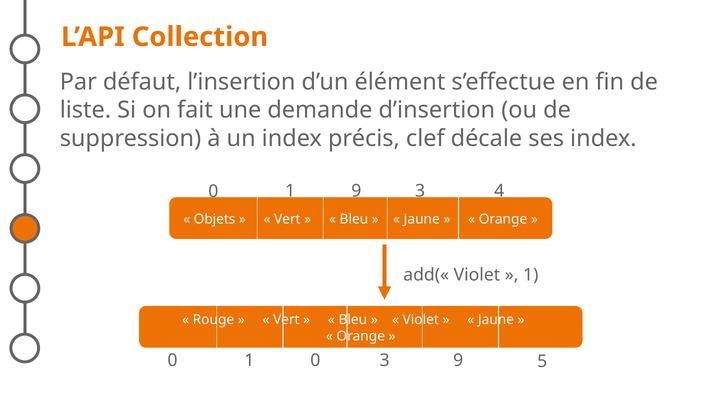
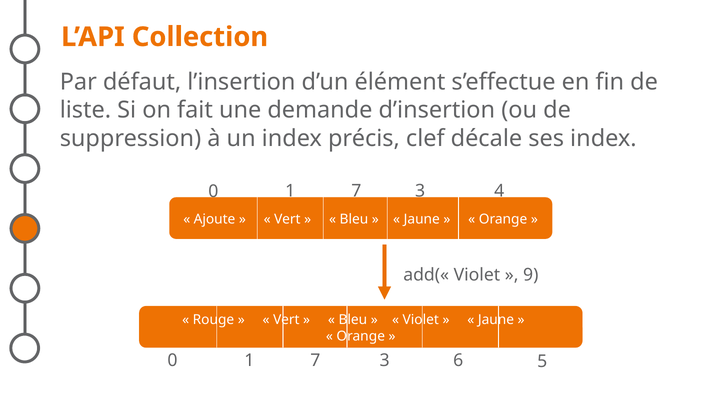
9: 9 -> 7 (356, 191)
Objets: Objets -> Ajoute (215, 219)
1: 1 -> 9 (531, 275)
0: 0 -> 7 (315, 361)
3 9: 9 -> 6 (458, 361)
